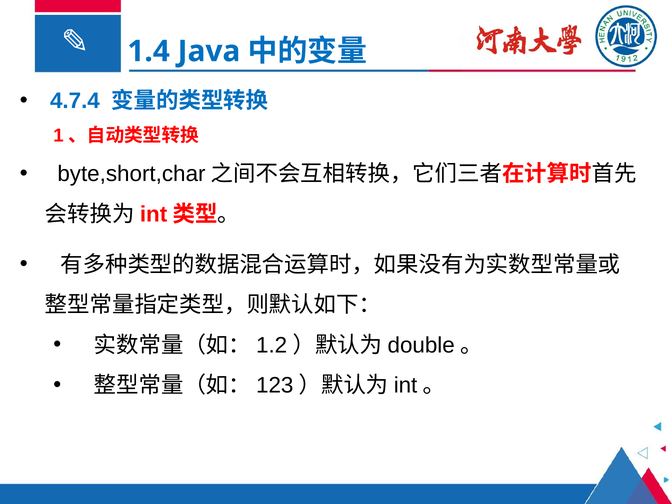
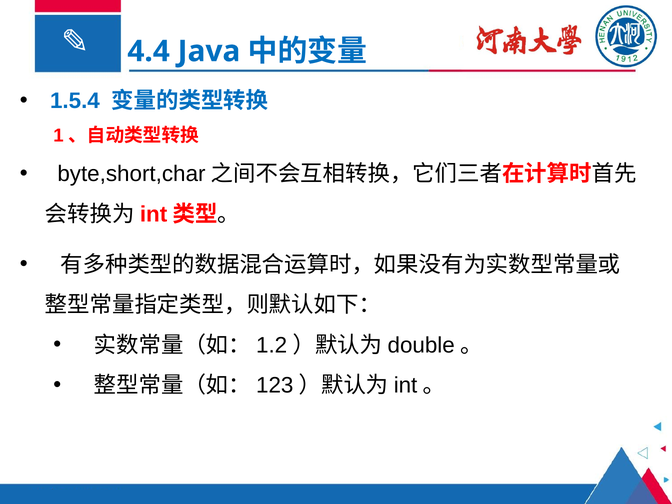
1.4: 1.4 -> 4.4 (149, 51)
4.7.4: 4.7.4 -> 1.5.4 (75, 101)
